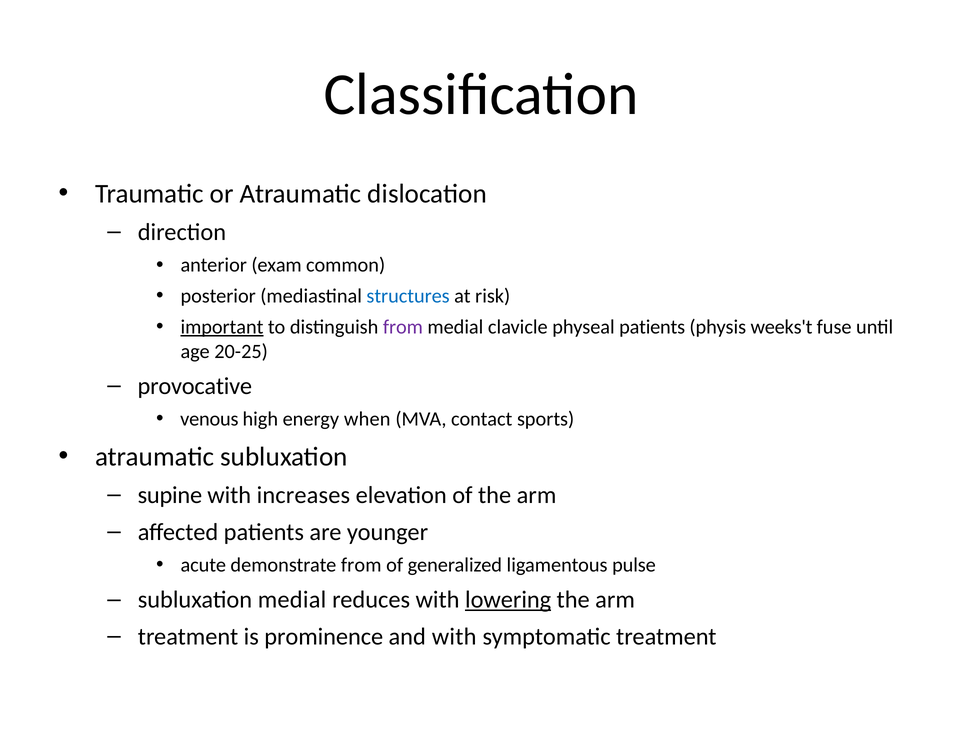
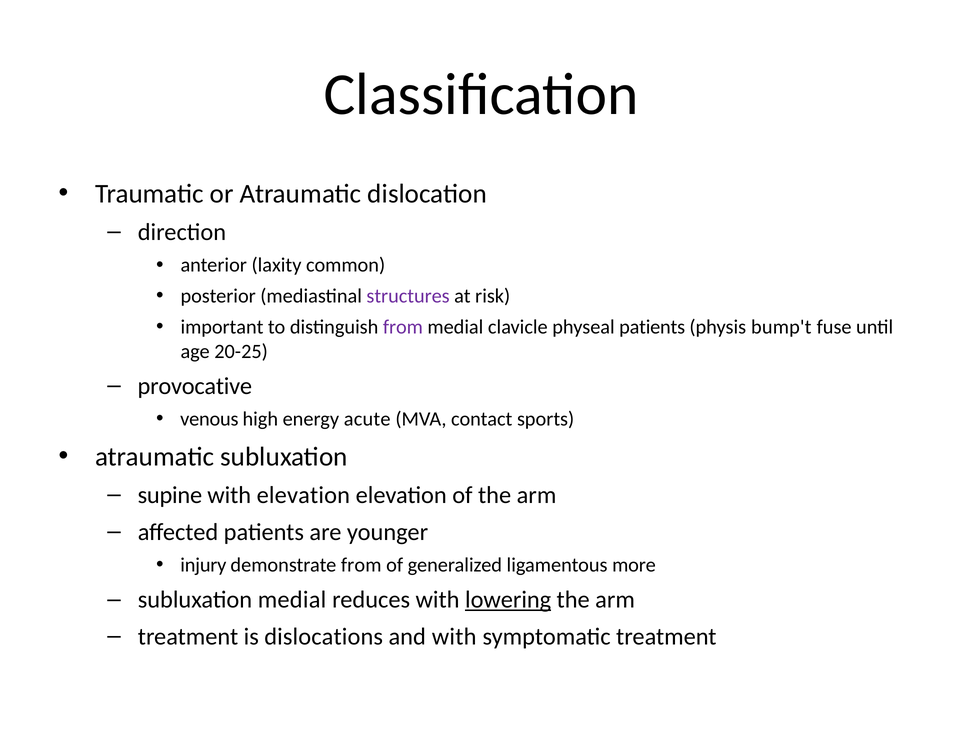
exam: exam -> laxity (276, 265)
structures colour: blue -> purple (408, 296)
important underline: present -> none (222, 327)
weeks't: weeks't -> bump't (781, 327)
when: when -> acute (367, 419)
with increases: increases -> elevation (303, 495)
acute: acute -> injury (203, 565)
pulse: pulse -> more (634, 565)
prominence: prominence -> dislocations (324, 637)
